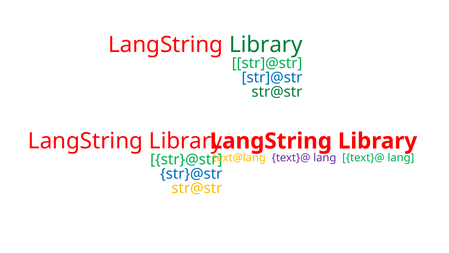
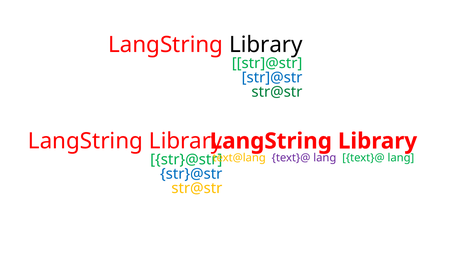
Library colour: green -> black (266, 45)
